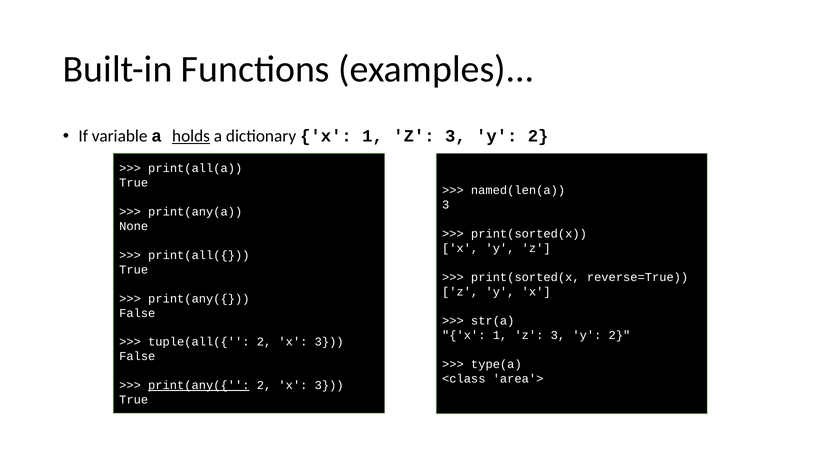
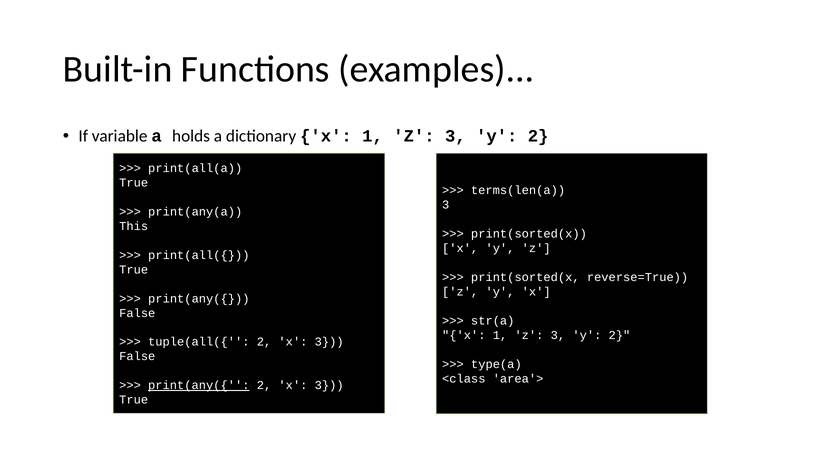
holds underline: present -> none (191, 136)
named(len(a: named(len(a -> terms(len(a (518, 190)
None: None -> This (134, 226)
